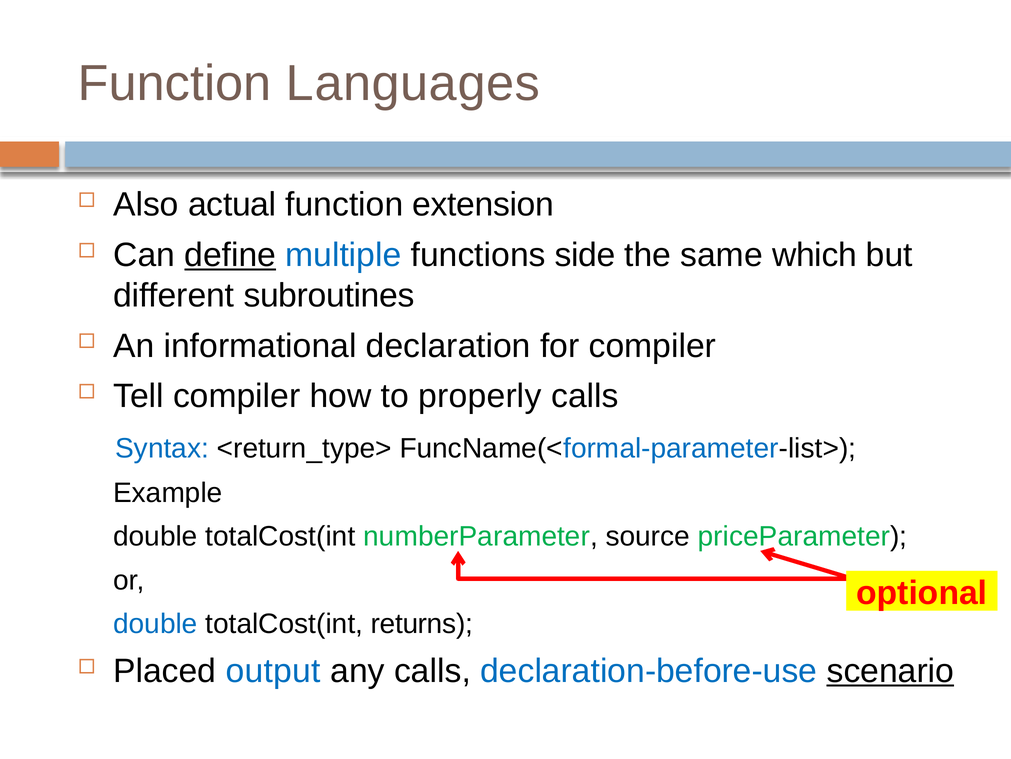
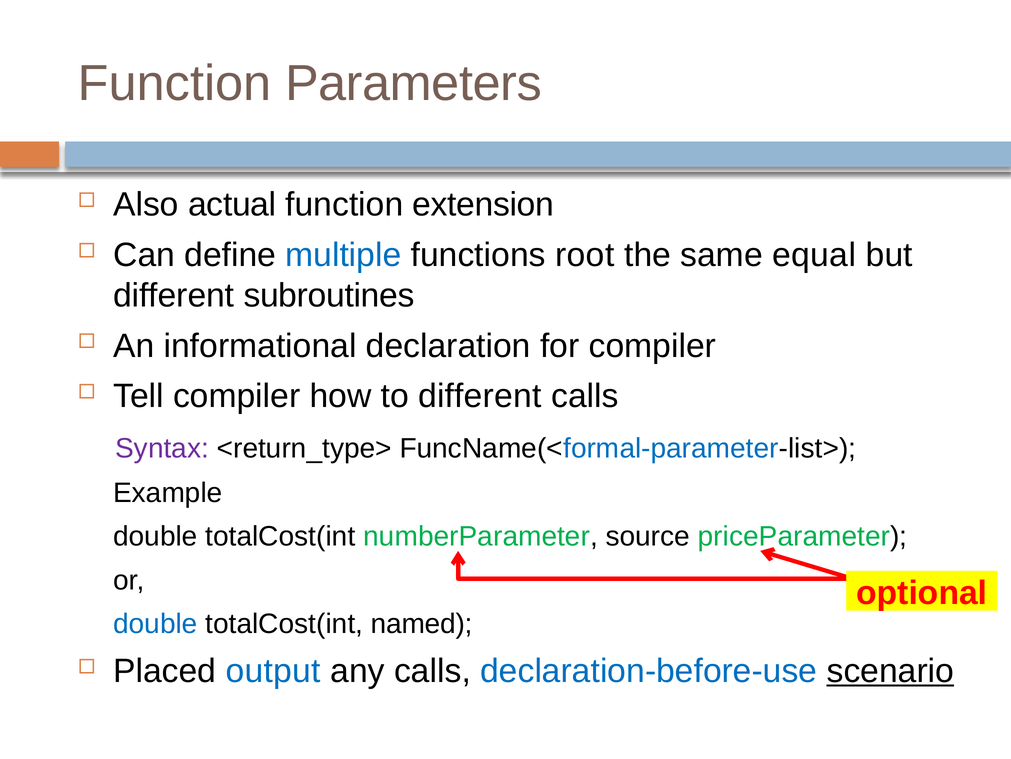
Languages: Languages -> Parameters (413, 84)
define underline: present -> none (230, 255)
side: side -> root (585, 255)
which: which -> equal (814, 255)
to properly: properly -> different (480, 396)
Syntax colour: blue -> purple (162, 448)
returns: returns -> named (422, 623)
